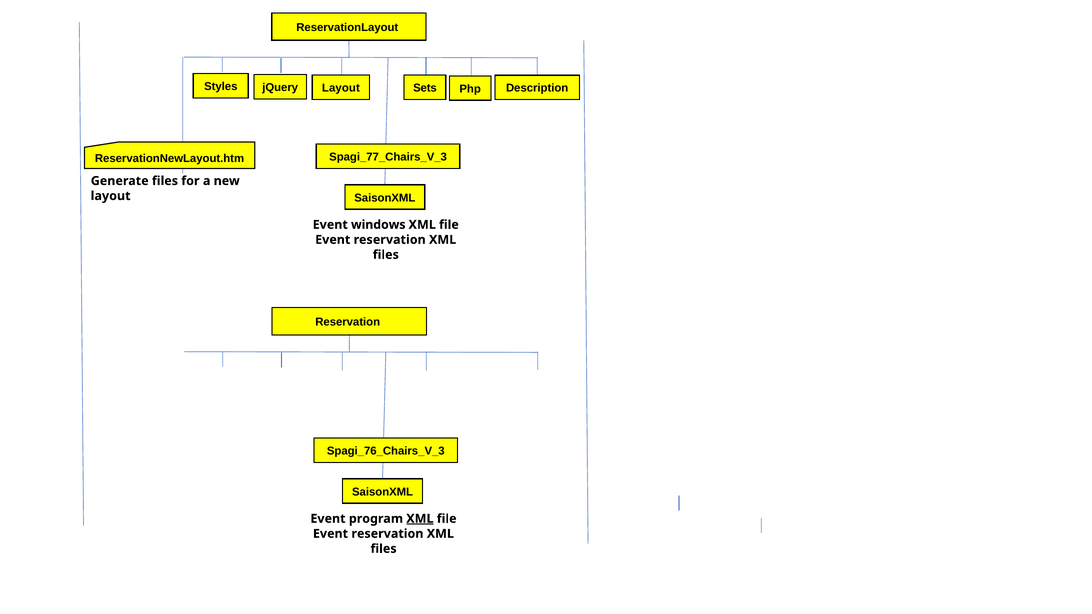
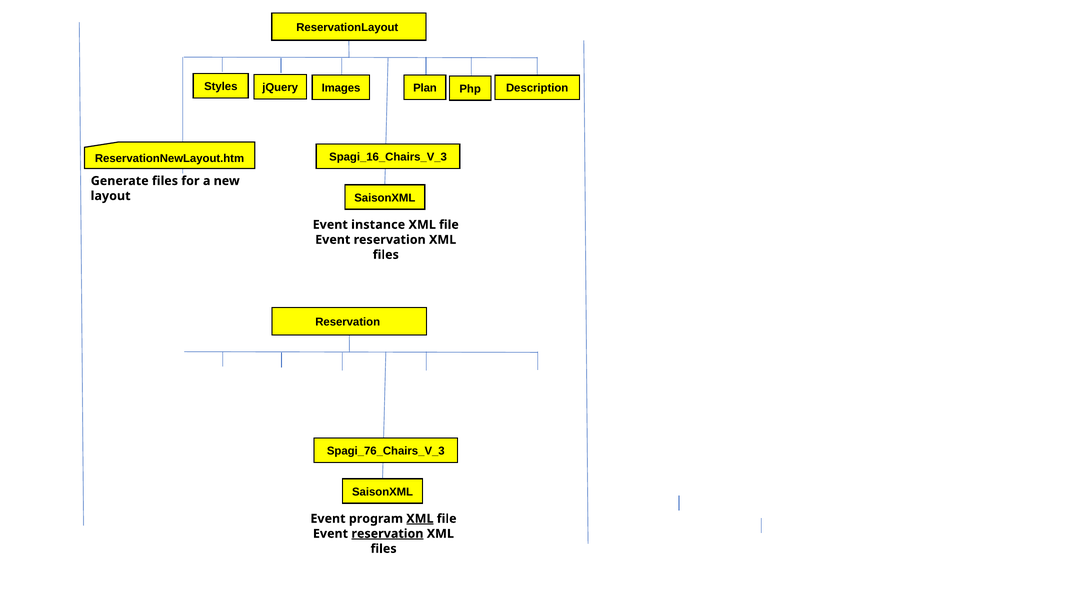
jQuery Layout: Layout -> Images (341, 88)
Sets: Sets -> Plan (425, 88)
Spagi_77_Chairs_V_3: Spagi_77_Chairs_V_3 -> Spagi_16_Chairs_V_3 (388, 157)
windows: windows -> instance (378, 225)
reservation underline: none -> present (387, 534)
